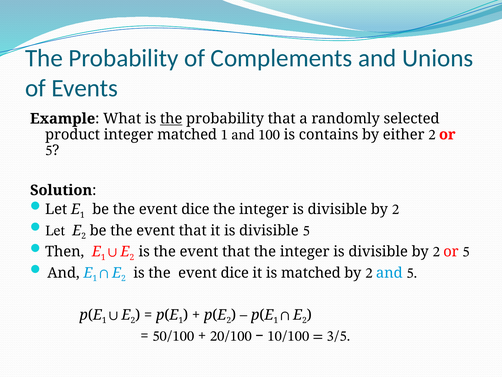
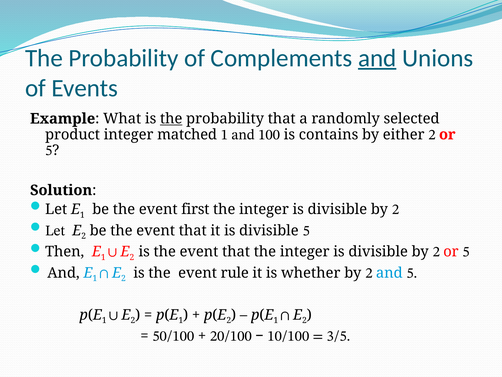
and underline: none -> present (377, 58)
be the event dice: dice -> first (195, 209)
is the event dice: dice -> rule (235, 273)
is matched: matched -> whether (311, 273)
